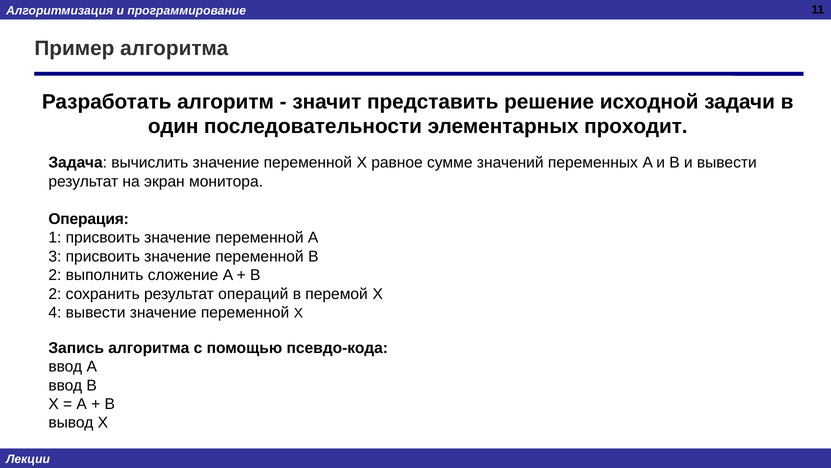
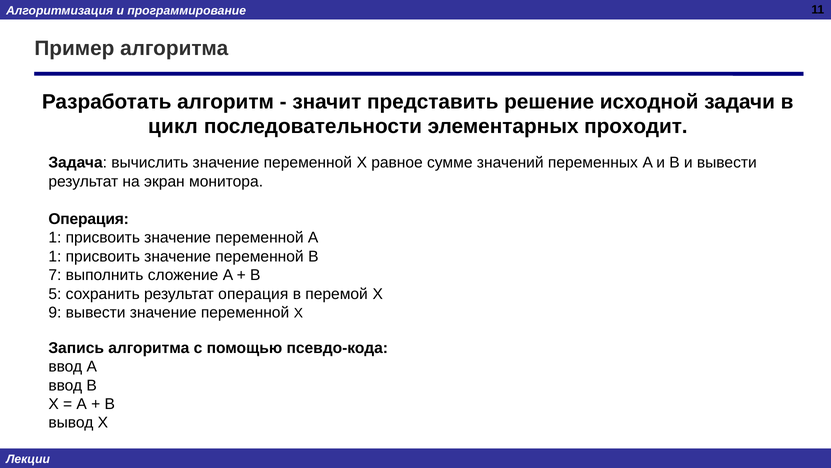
один: один -> цикл (173, 126)
3: 3 -> 1 (55, 256)
2: 2 -> 7 (55, 275)
2: 2 -> 5 (55, 294)
результат операций: операций -> операция (253, 294)
4: 4 -> 9 (55, 312)
